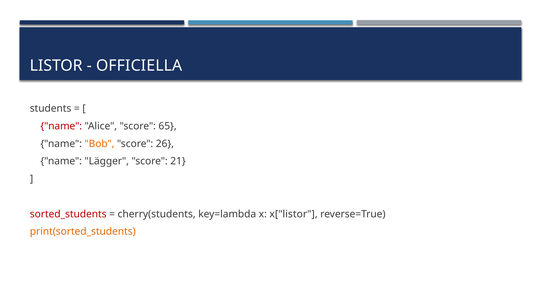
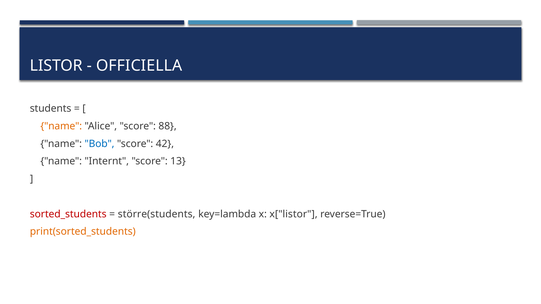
name colour: red -> orange (61, 126)
65: 65 -> 88 (168, 126)
Bob colour: orange -> blue (100, 144)
26: 26 -> 42 (165, 144)
Lägger: Lägger -> Internt (107, 161)
21: 21 -> 13 (178, 161)
cherry(students: cherry(students -> större(students (157, 214)
